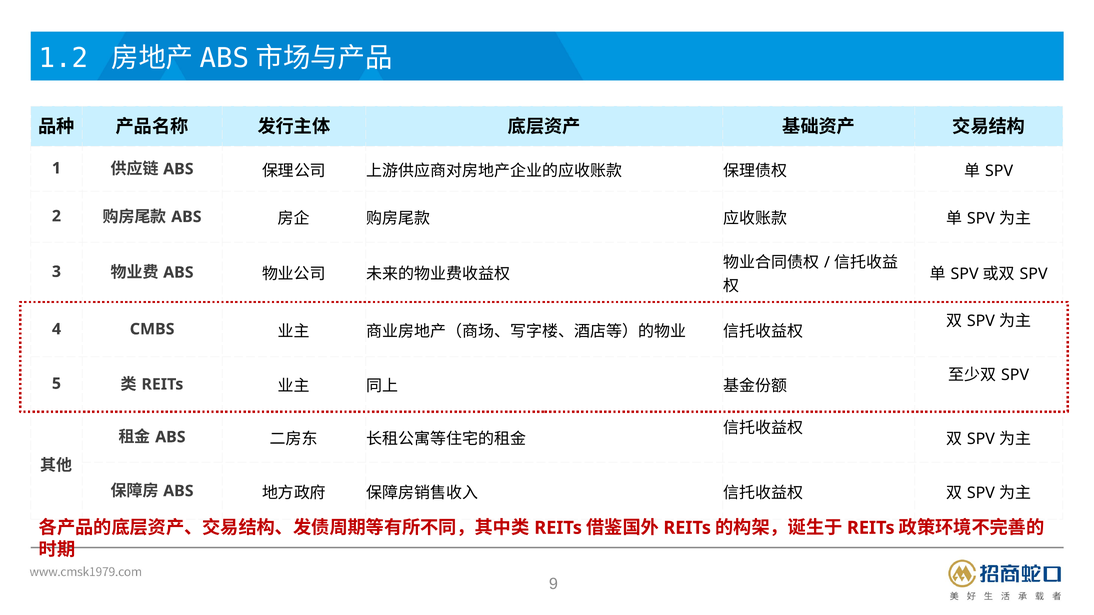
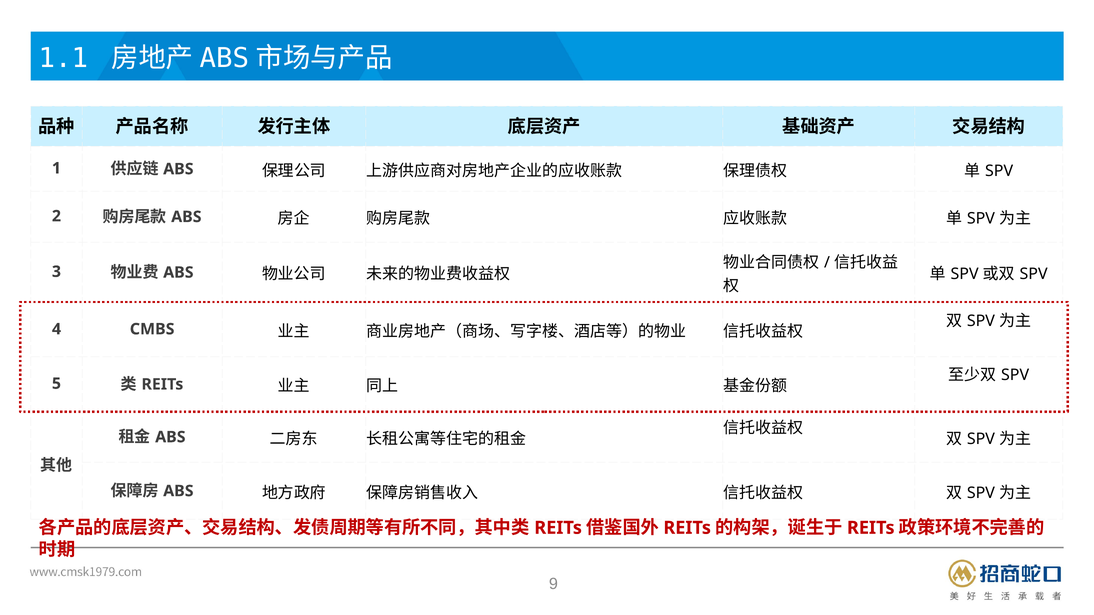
1.2: 1.2 -> 1.1 (64, 58)
